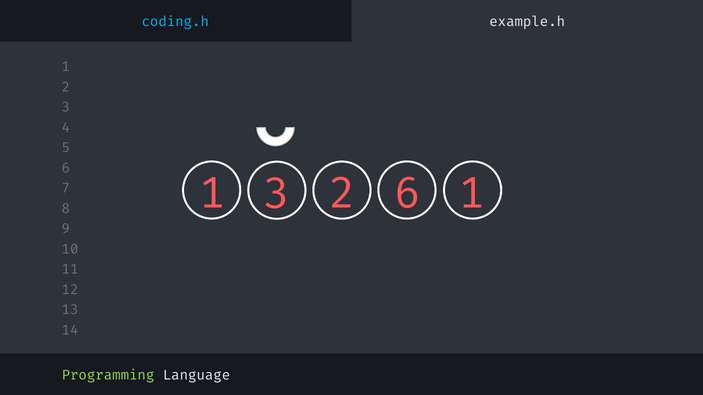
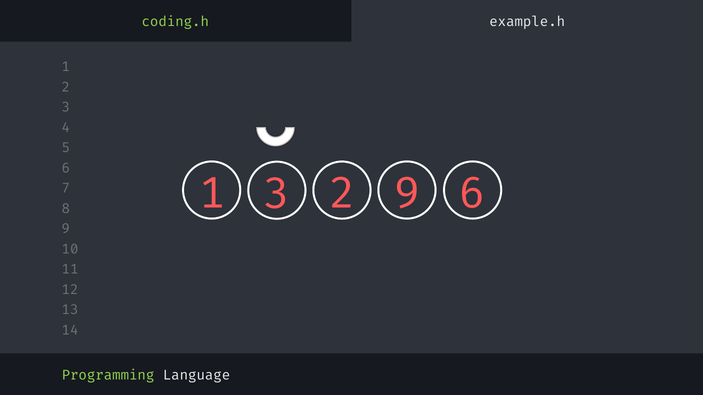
coding.h colour: light blue -> light green (175, 22)
2 6: 6 -> 9 (408, 194)
3 1: 1 -> 6 (472, 194)
